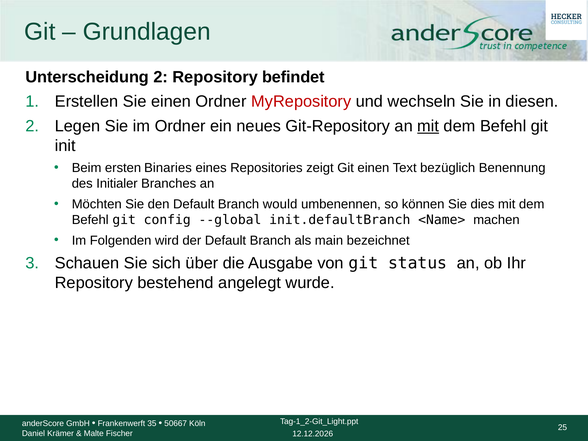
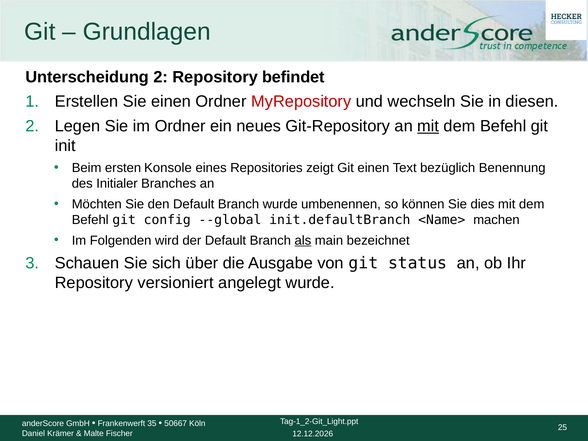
Binaries: Binaries -> Konsole (168, 168)
Branch would: would -> wurde (280, 204)
als underline: none -> present (303, 240)
bestehend: bestehend -> versioniert (176, 283)
